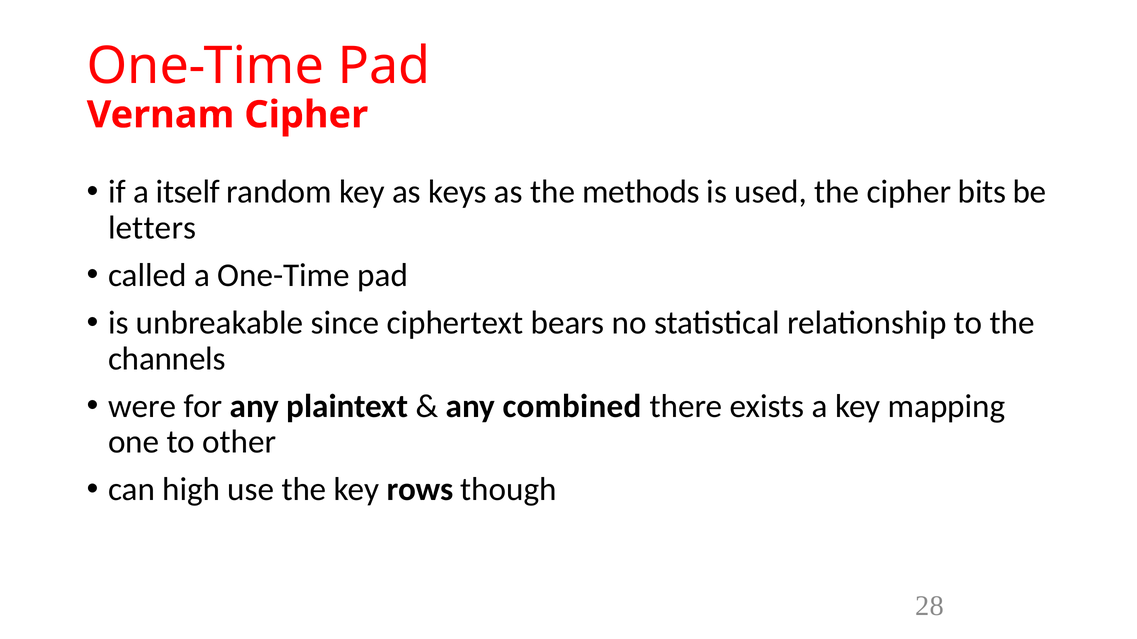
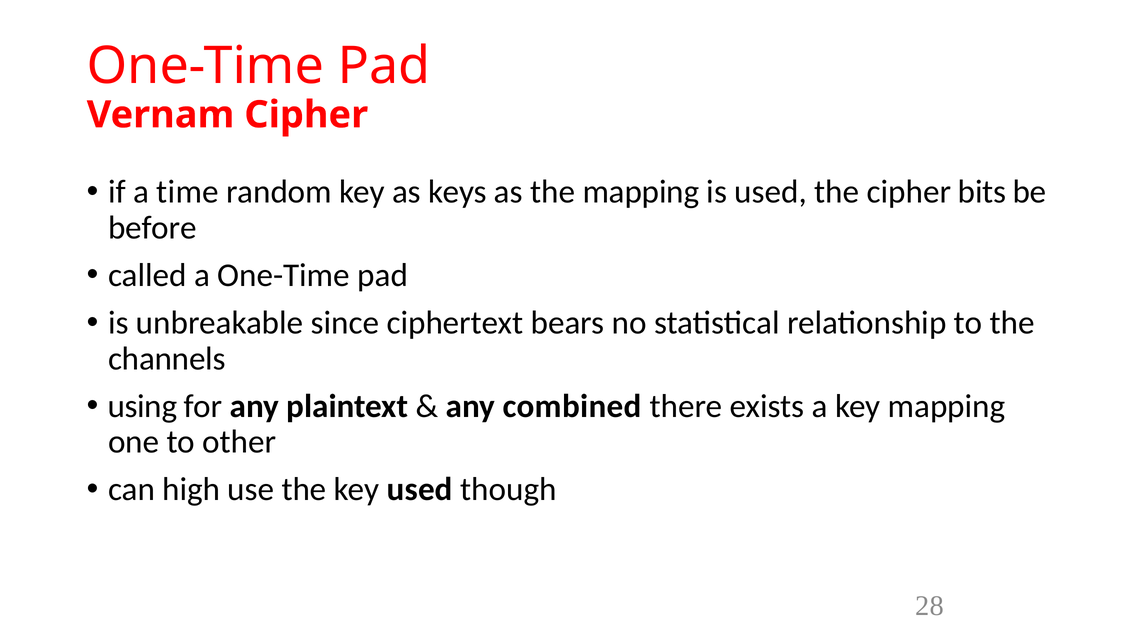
itself: itself -> time (188, 192)
the methods: methods -> mapping (641, 192)
letters: letters -> before (152, 228)
were: were -> using (142, 406)
key rows: rows -> used (420, 490)
